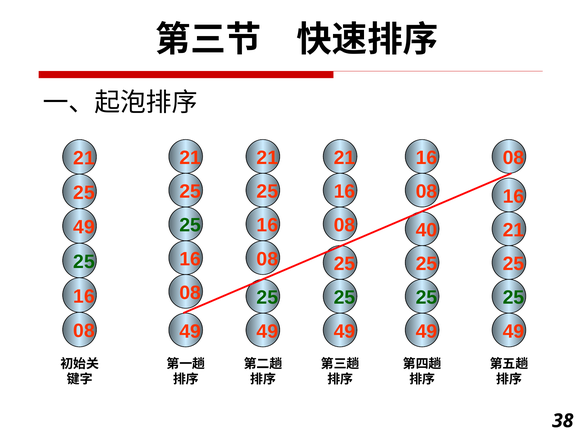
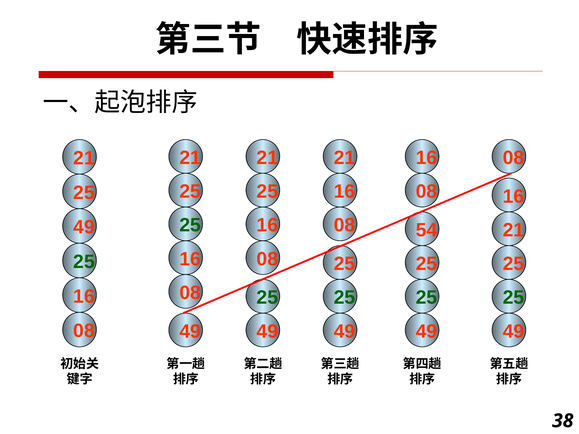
40: 40 -> 54 (427, 230)
